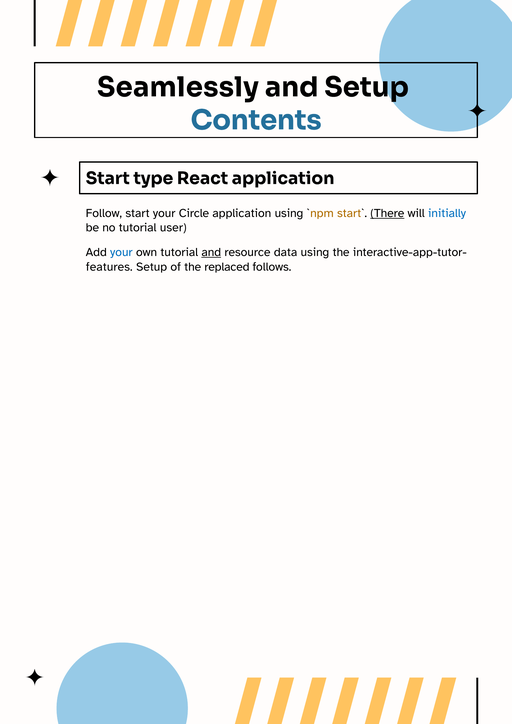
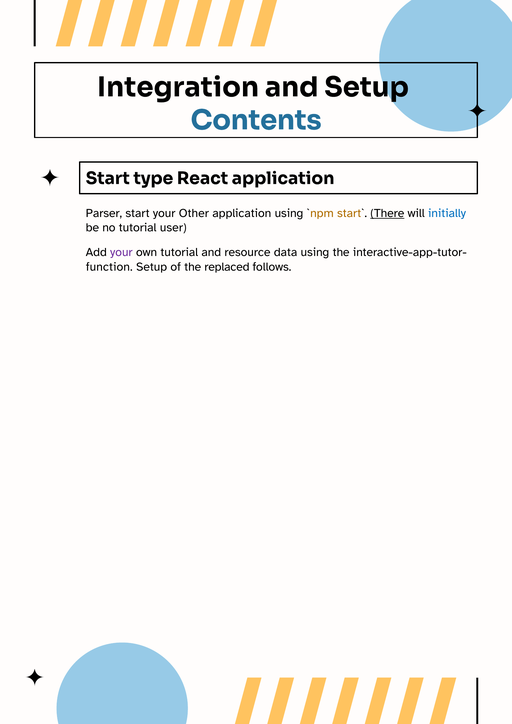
Seamlessly: Seamlessly -> Integration (178, 87)
Follow: Follow -> Parser (104, 213)
Circle: Circle -> Other (194, 213)
your colour: blue -> purple (121, 252)
and underline: present -> none (211, 252)
features: features -> function (109, 267)
